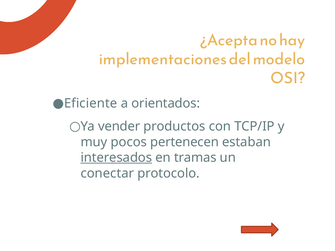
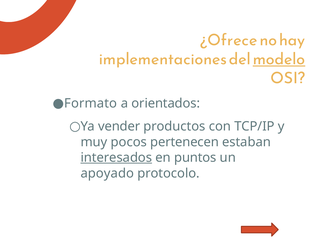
¿Acepta: ¿Acepta -> ¿Ofrece (229, 40)
modelo underline: none -> present (279, 59)
Eficiente: Eficiente -> Formato (91, 103)
tramas: tramas -> puntos (195, 158)
conectar: conectar -> apoyado (107, 173)
